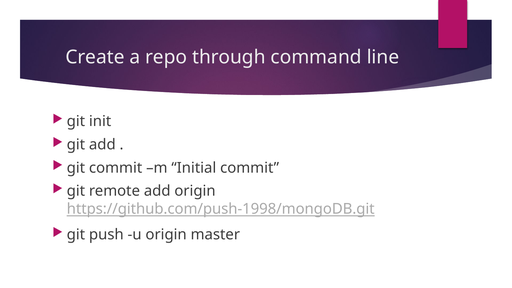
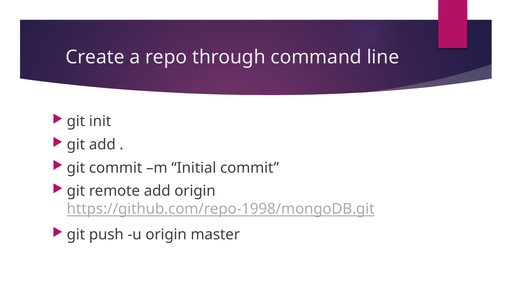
https://github.com/push-1998/mongoDB.git: https://github.com/push-1998/mongoDB.git -> https://github.com/repo-1998/mongoDB.git (221, 209)
